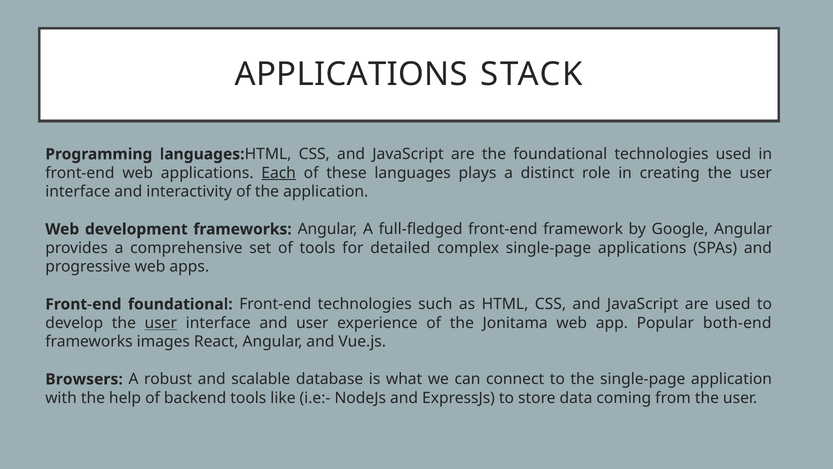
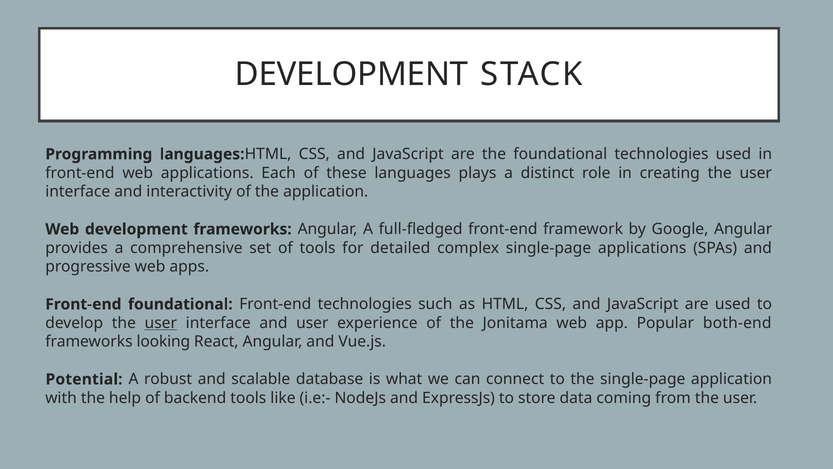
APPLICATIONS: APPLICATIONS -> DEVELOPMENT (351, 74)
Each underline: present -> none (279, 173)
images: images -> looking (163, 341)
Browsers: Browsers -> Potential (84, 379)
